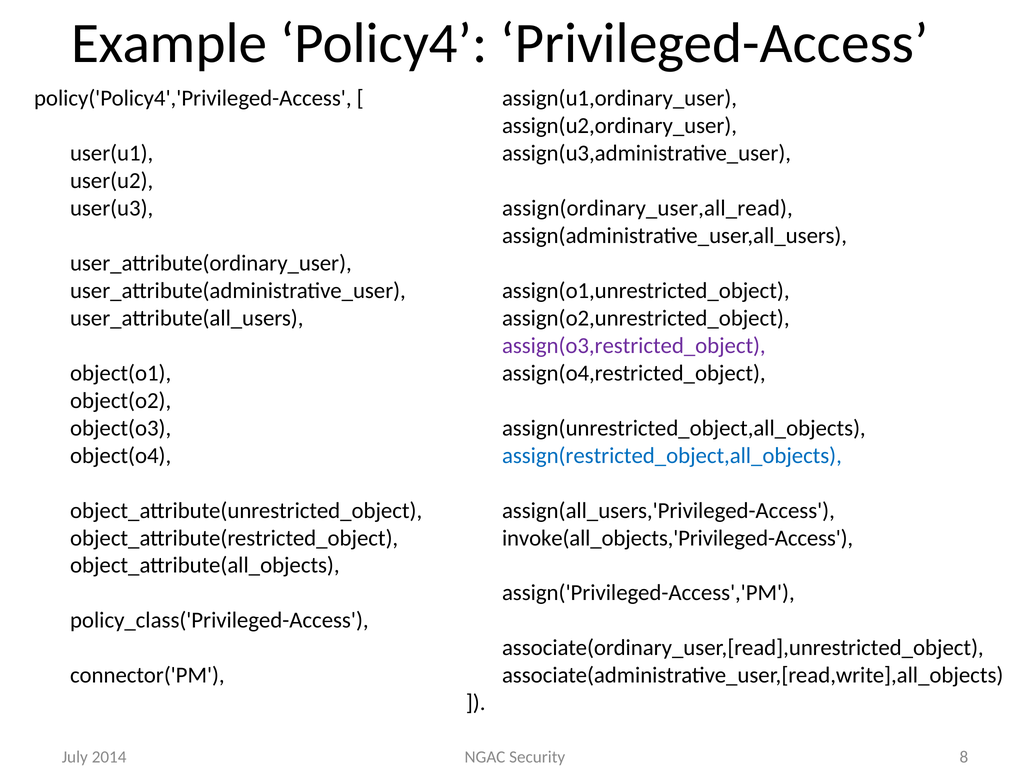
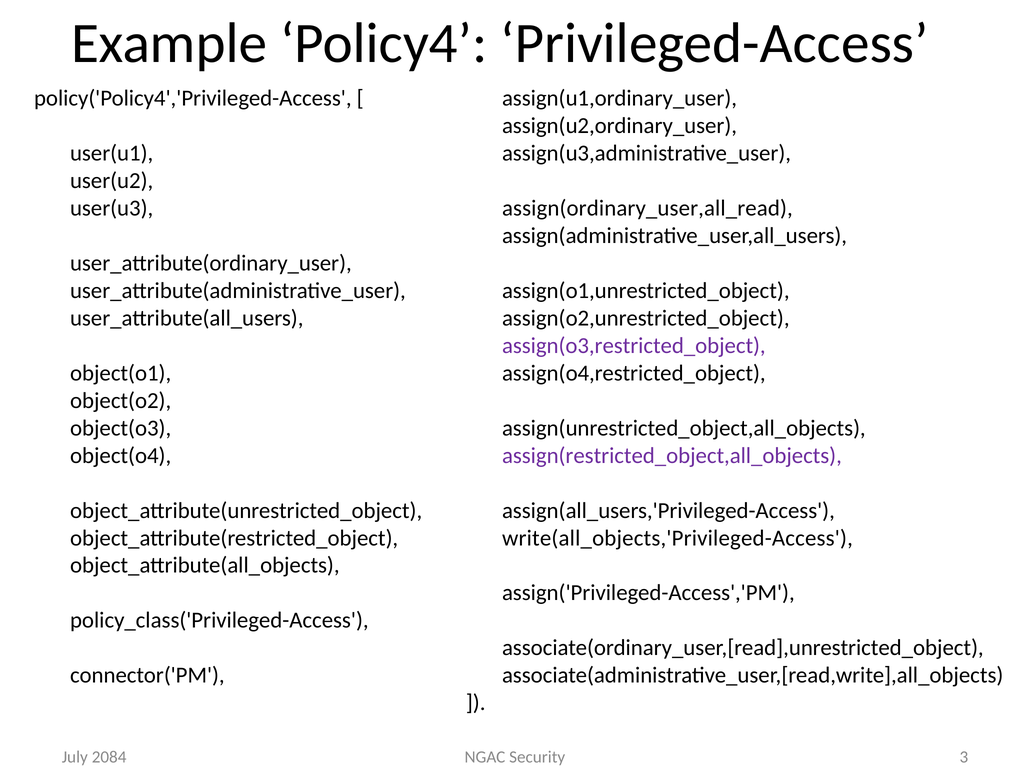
assign(restricted_object,all_objects colour: blue -> purple (672, 455)
invoke(all_objects,'Privileged-Access: invoke(all_objects,'Privileged-Access -> write(all_objects,'Privileged-Access (677, 538)
8: 8 -> 3 (964, 757)
2014: 2014 -> 2084 (109, 757)
